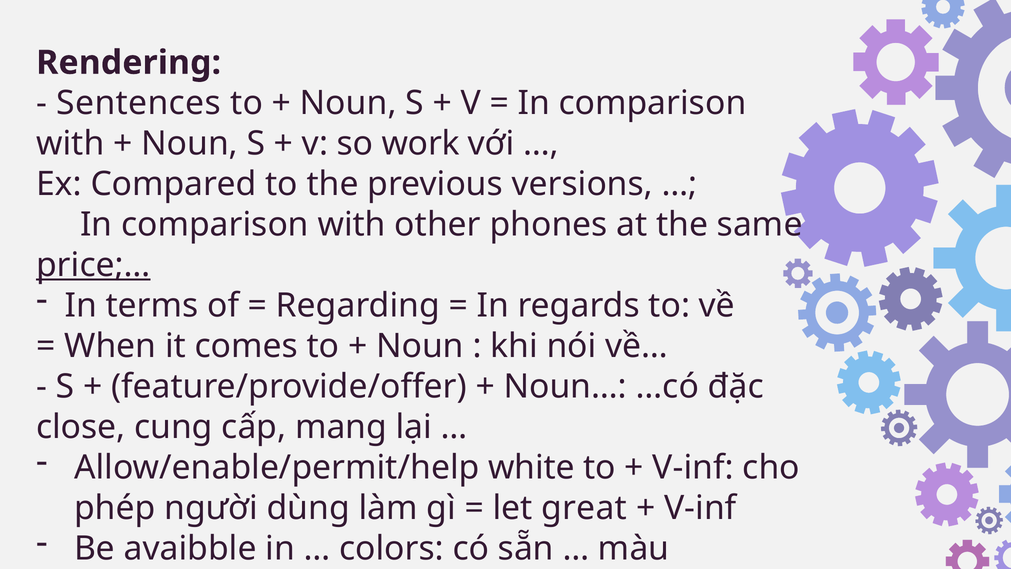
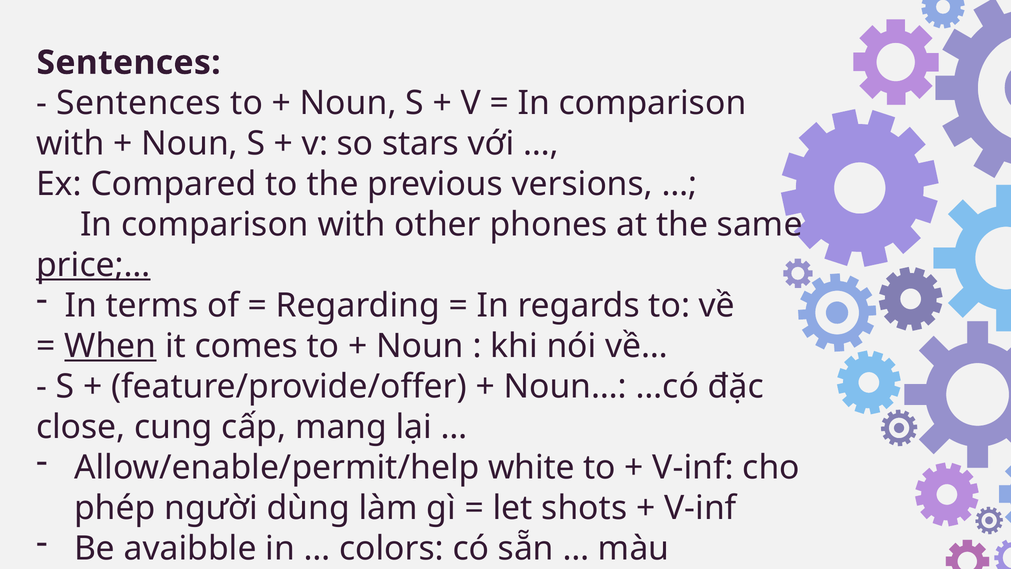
Rendering: Rendering -> Sentences (129, 63)
work: work -> stars (421, 144)
When underline: none -> present (110, 346)
great: great -> shots (584, 508)
